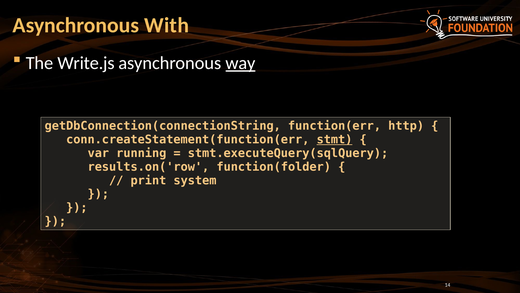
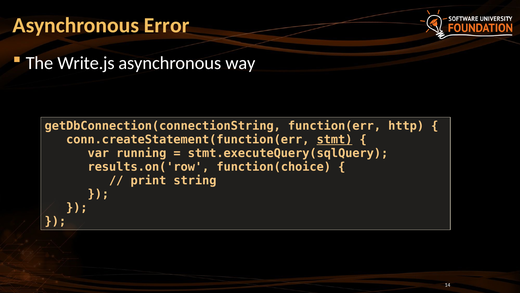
With: With -> Error (167, 25)
way underline: present -> none (241, 63)
function(folder: function(folder -> function(choice (274, 167)
system: system -> string (195, 180)
